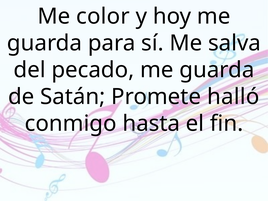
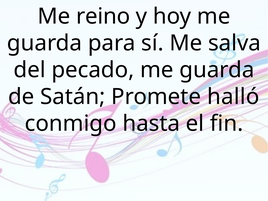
color: color -> reino (103, 16)
